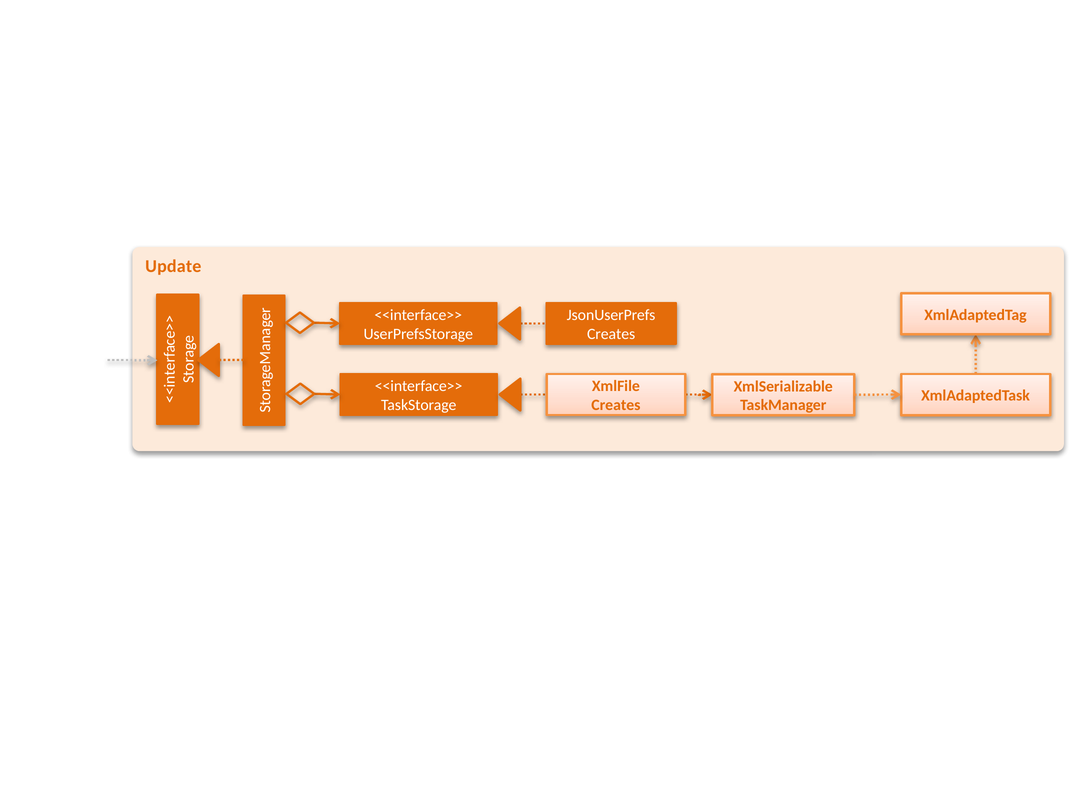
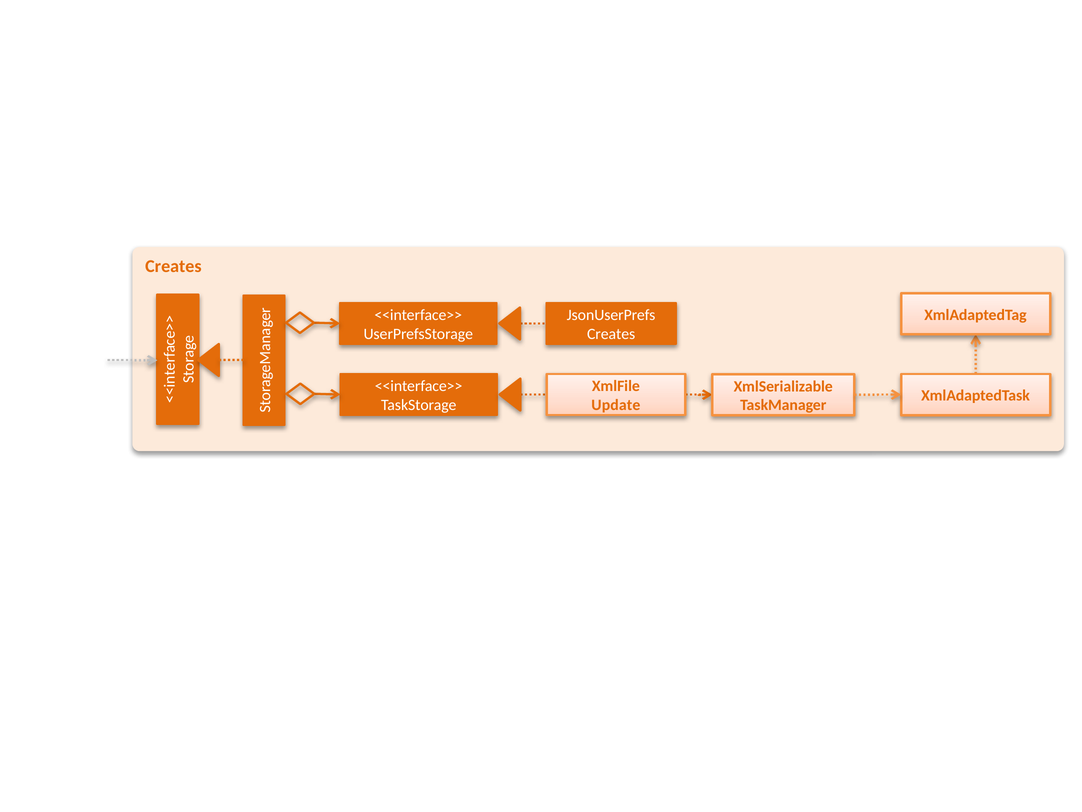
Update: Update -> Creates (173, 266)
Creates: Creates -> Update (616, 405)
